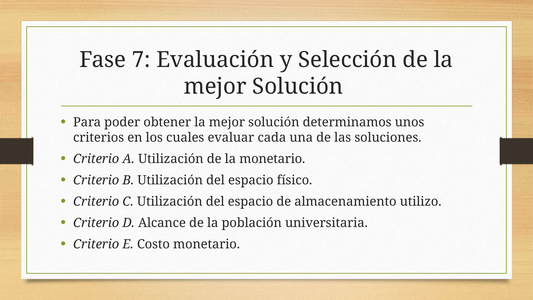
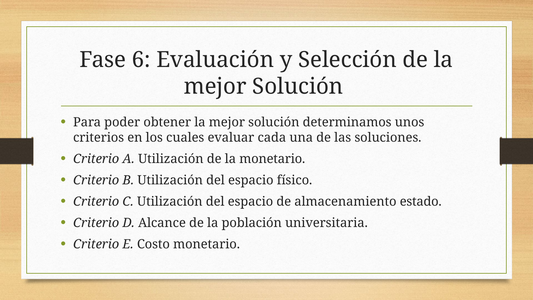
7: 7 -> 6 (141, 60)
utilizo: utilizo -> estado (421, 202)
